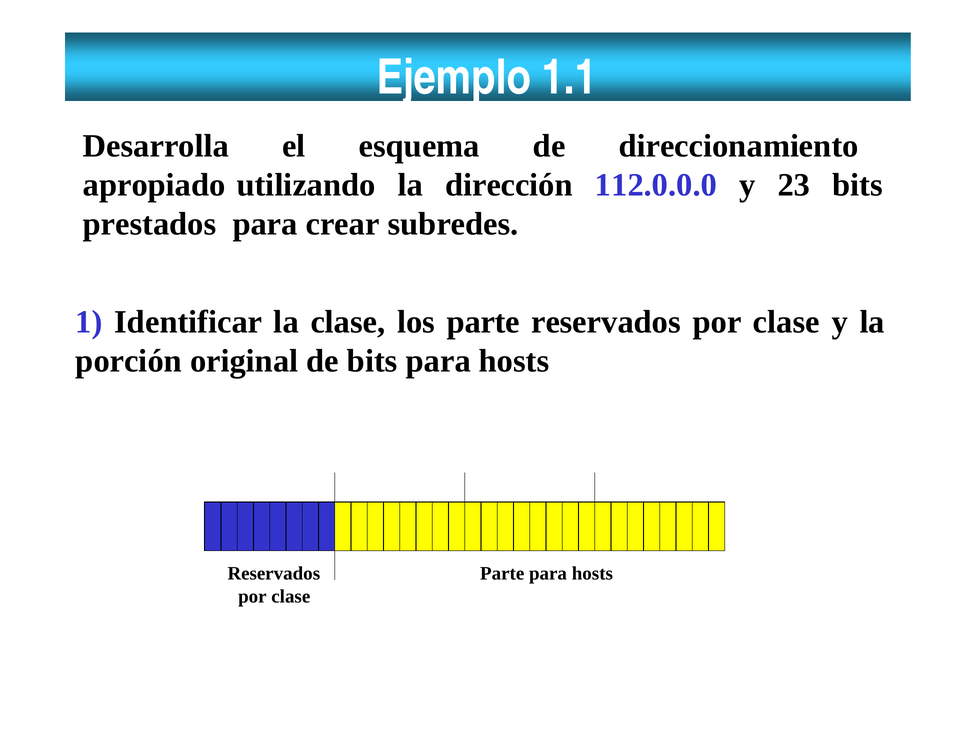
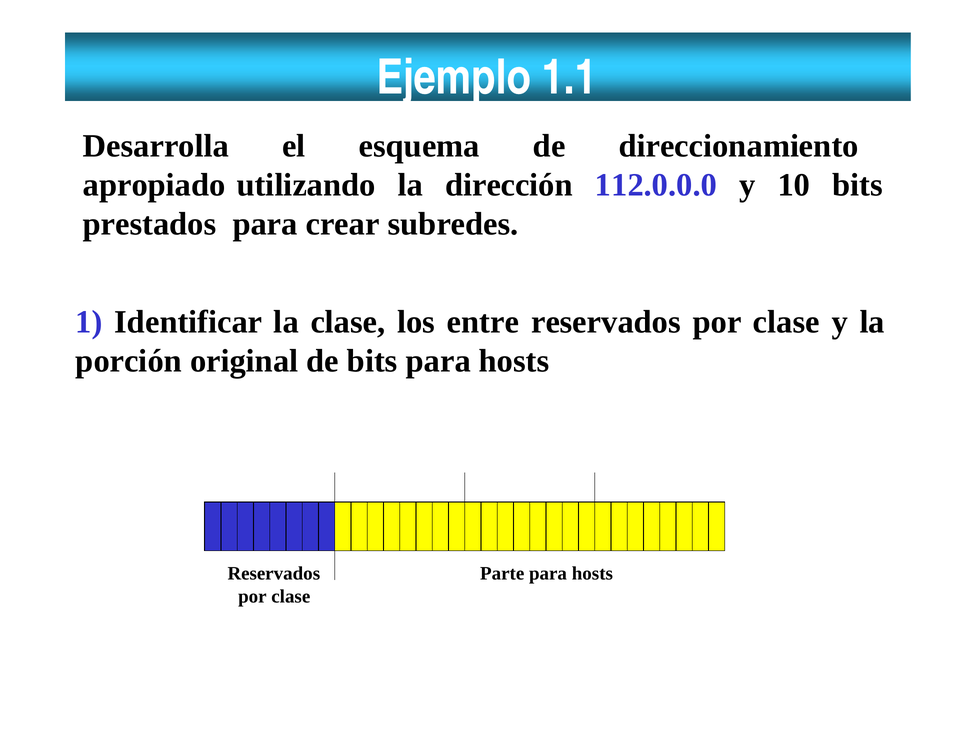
23: 23 -> 10 (794, 185)
los parte: parte -> entre (483, 322)
